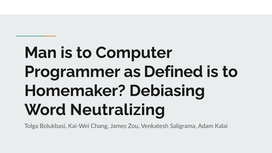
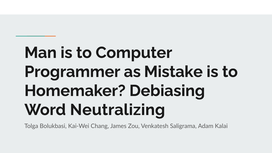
Defined: Defined -> Mistake (173, 72)
